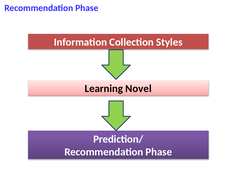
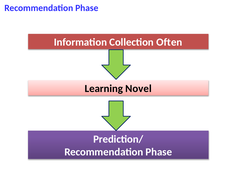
Styles: Styles -> Often (169, 42)
